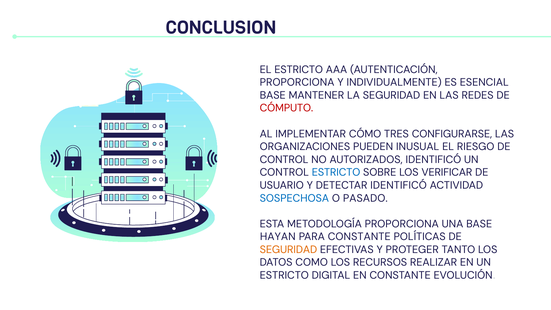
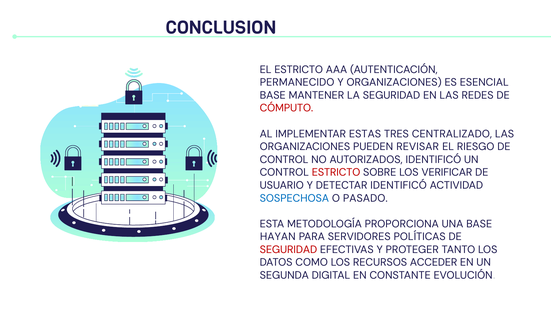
PROPORCIONA: PROPORCIONA -> PERMANECIDO (297, 82)
Y INDIVIDUALMENTE: INDIVIDUALMENTE -> ORGANIZACIONES (394, 82)
CÓMO: CÓMO -> ESTAS (365, 134)
CONFIGURARSE: CONFIGURARSE -> CENTRALIZADO (452, 134)
INUSUAL: INUSUAL -> REVISAR (418, 147)
ESTRICTO colour: blue -> red (336, 172)
PARA CONSTANTE: CONSTANTE -> SERVIDORES (359, 237)
SEGURIDAD colour: orange -> red (288, 250)
REALIZAR: REALIZAR -> ACCEDER (434, 262)
ESTRICTO: ESTRICTO -> SEGUNDA (284, 275)
